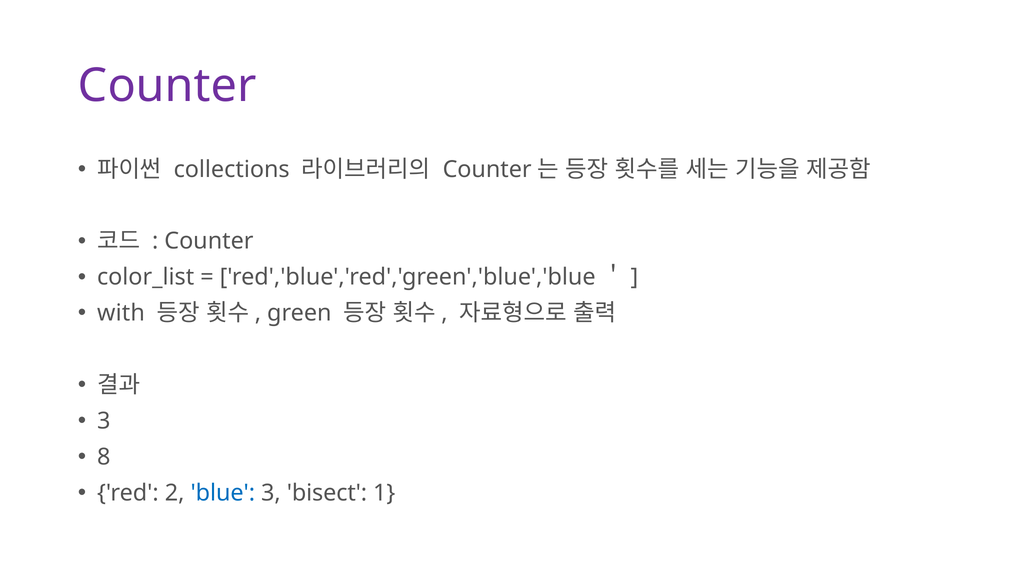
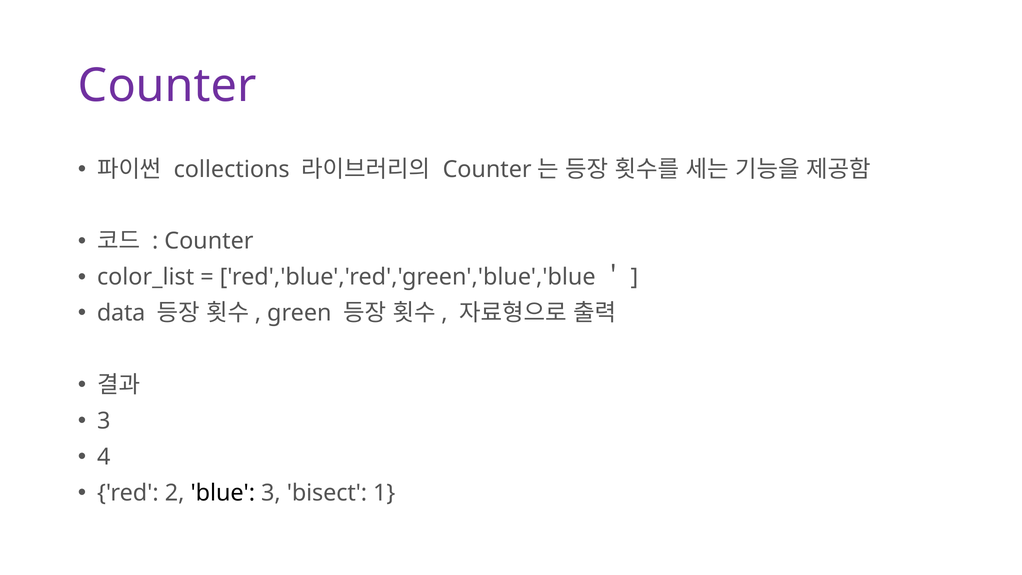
with: with -> data (121, 313)
8: 8 -> 4 (104, 457)
blue colour: blue -> black (223, 493)
